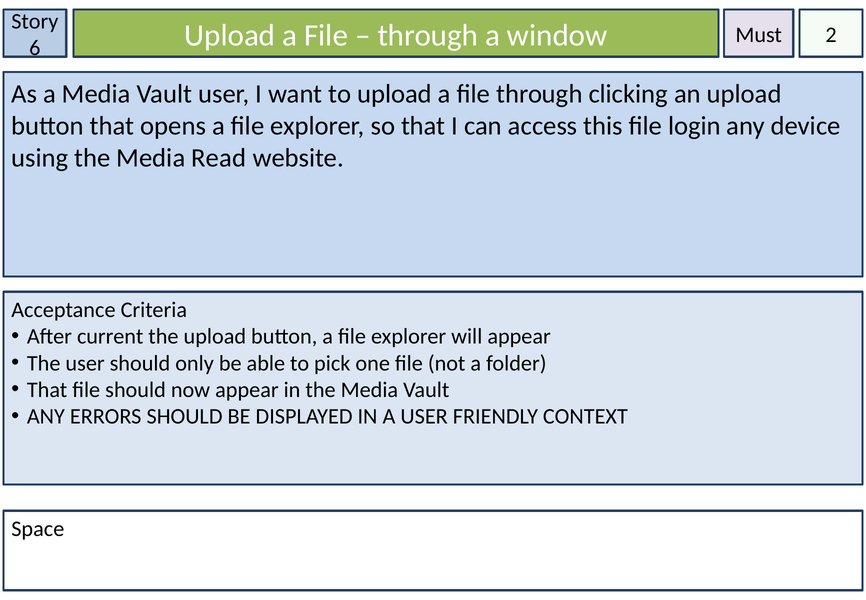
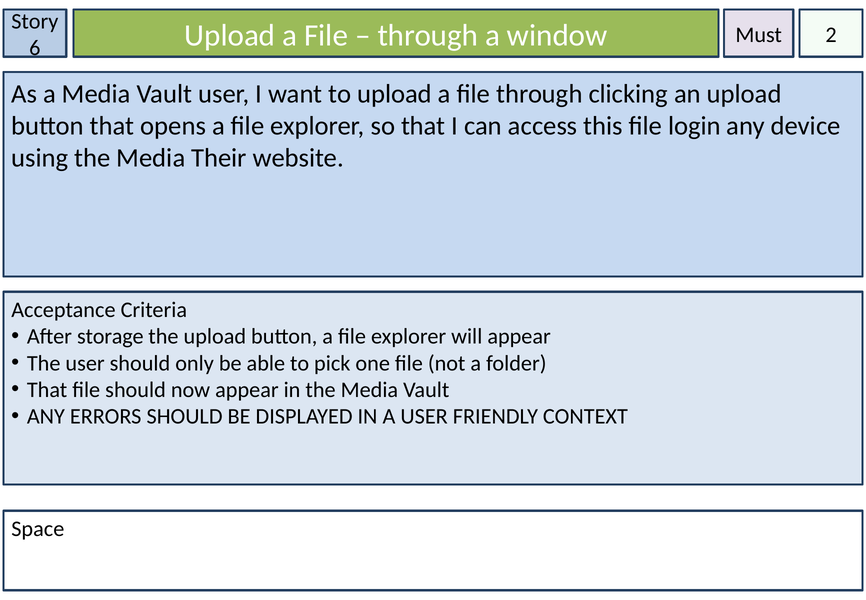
Read: Read -> Their (219, 158)
current: current -> storage (110, 336)
